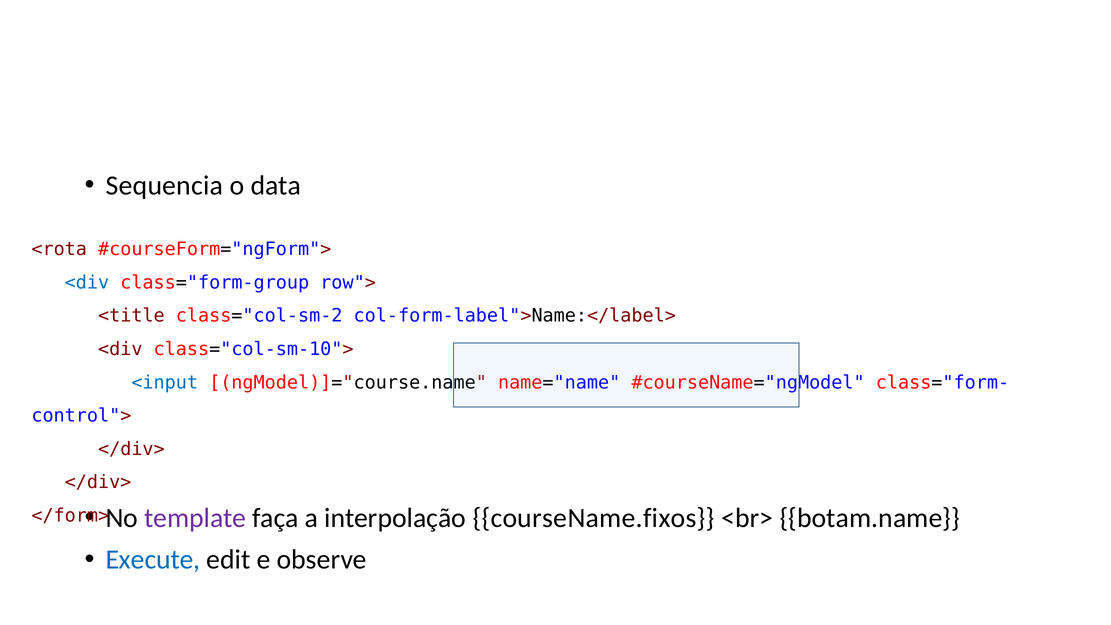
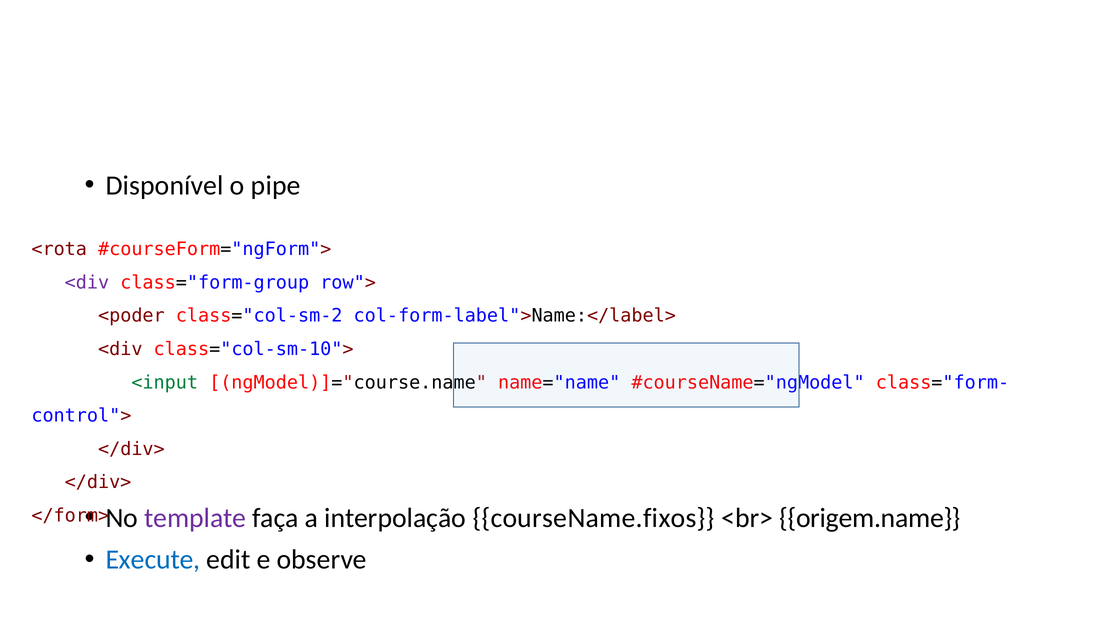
Sequencia: Sequencia -> Disponível (165, 185)
data: data -> pipe (276, 185)
<div colour: blue -> purple (87, 282)
<title: <title -> <poder (131, 316)
<input colour: blue -> green (165, 382)
botam.name: botam.name -> origem.name (870, 518)
